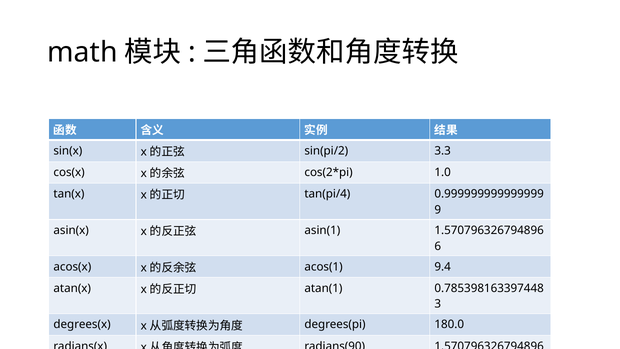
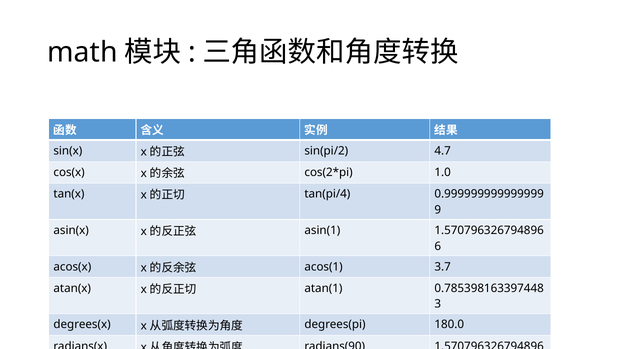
3.3: 3.3 -> 4.7 (443, 151)
9.4: 9.4 -> 3.7 (443, 267)
